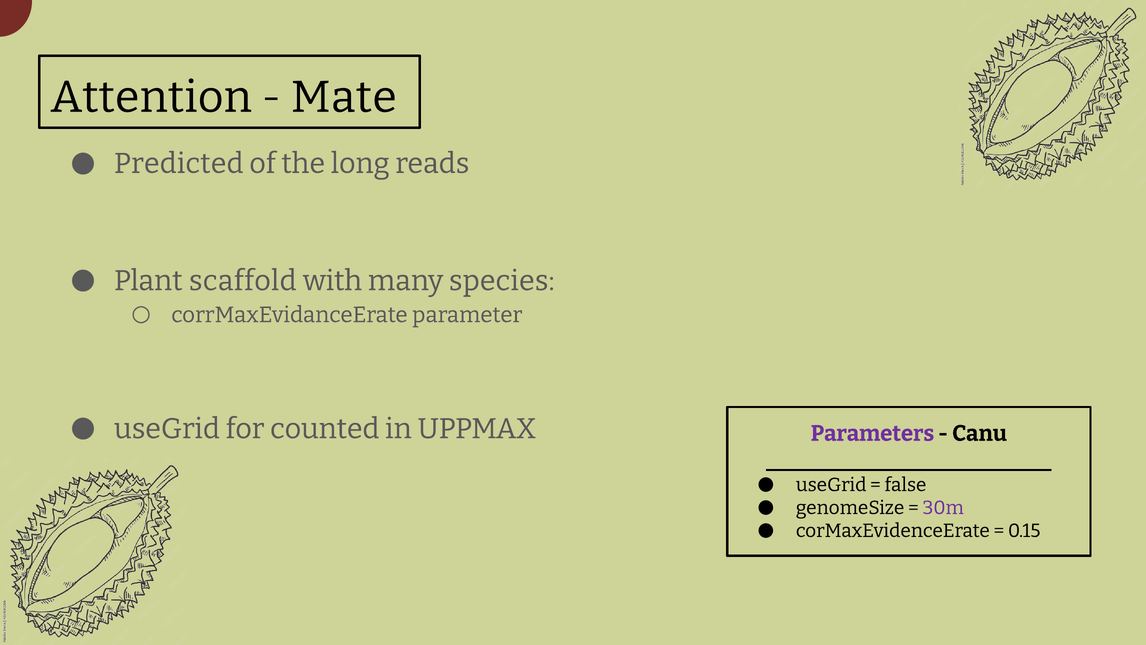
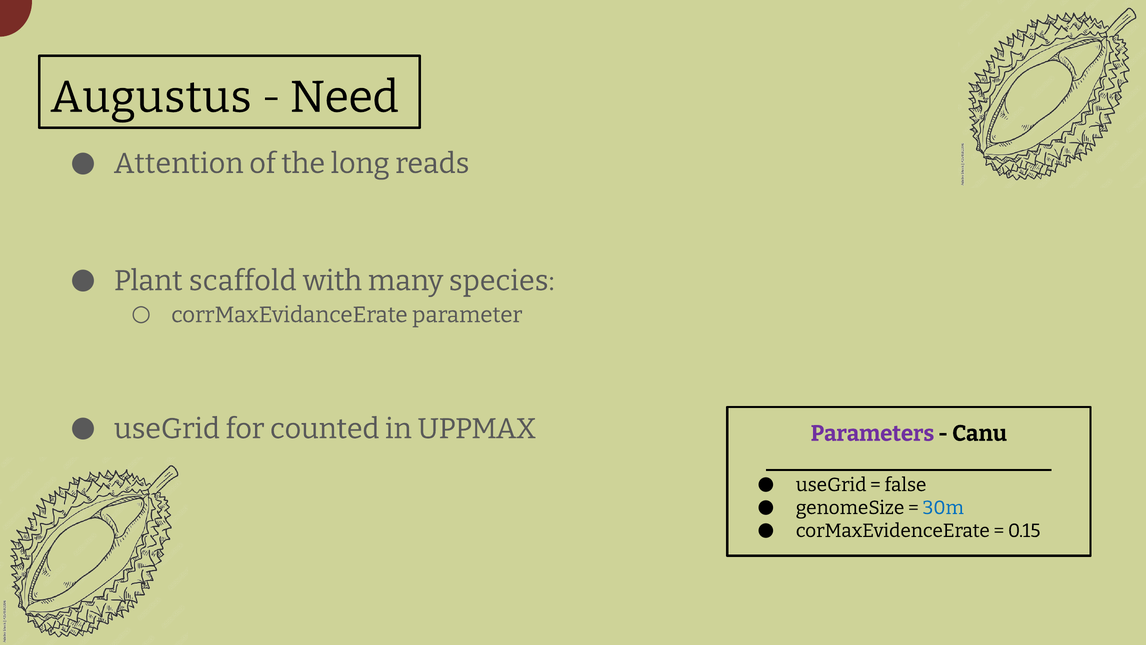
Attention: Attention -> Augustus (151, 97)
Mate: Mate -> Need (344, 97)
Predicted: Predicted -> Attention (179, 163)
30m colour: purple -> blue (943, 507)
